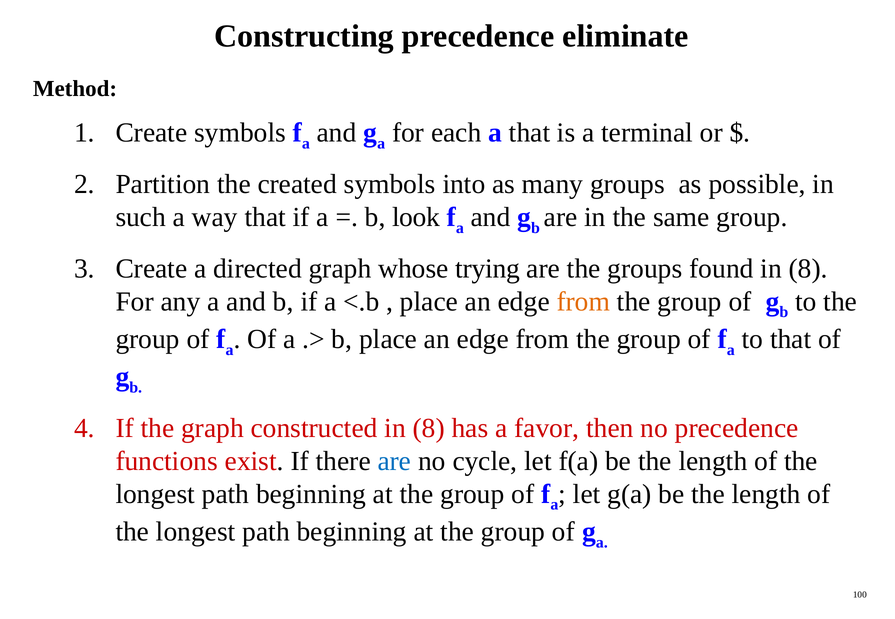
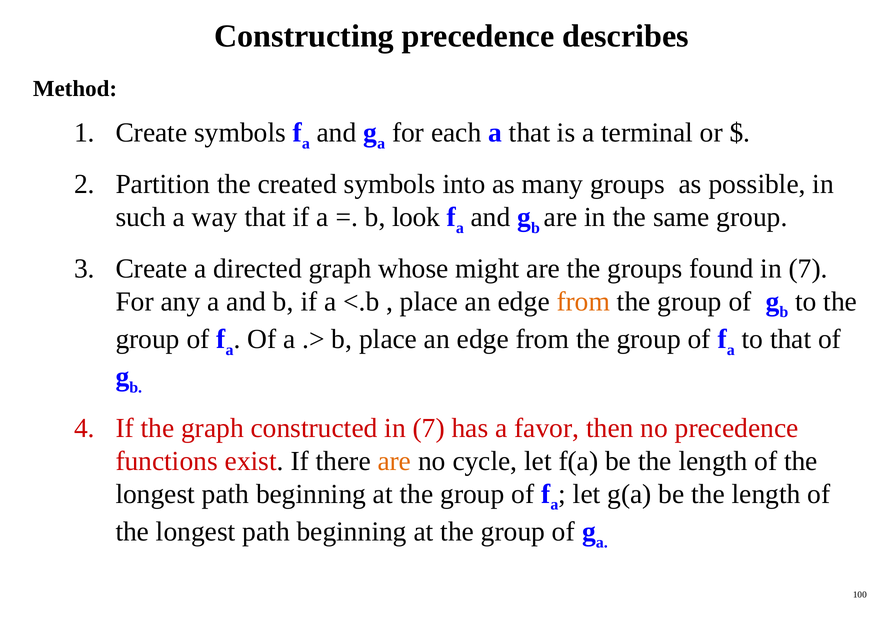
eliminate: eliminate -> describes (626, 36)
trying: trying -> might (488, 269)
found in 8: 8 -> 7 (808, 269)
constructed in 8: 8 -> 7 (429, 428)
are colour: blue -> orange (394, 461)
